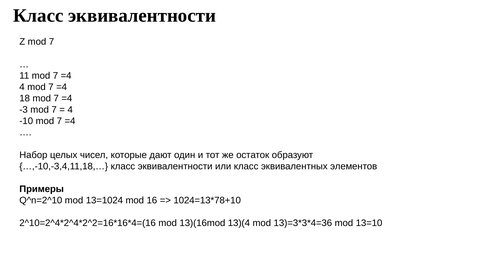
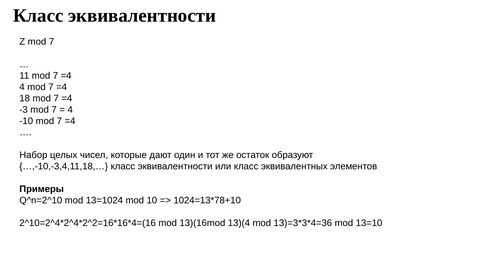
16: 16 -> 10 (152, 201)
